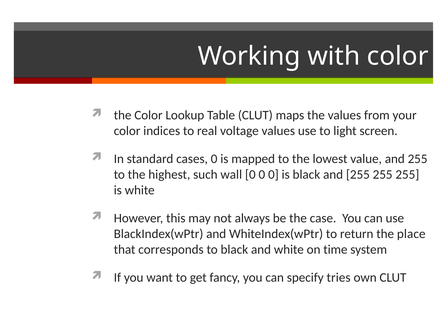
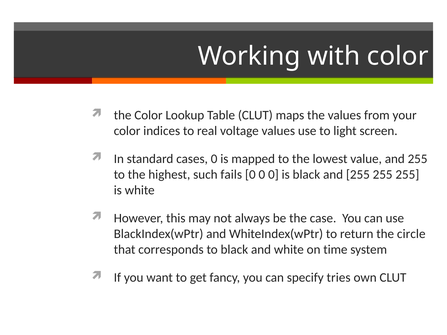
wall: wall -> fails (231, 175)
place: place -> circle (411, 234)
